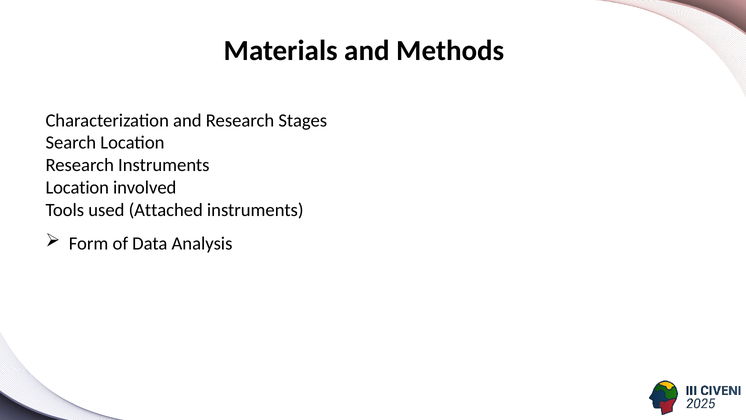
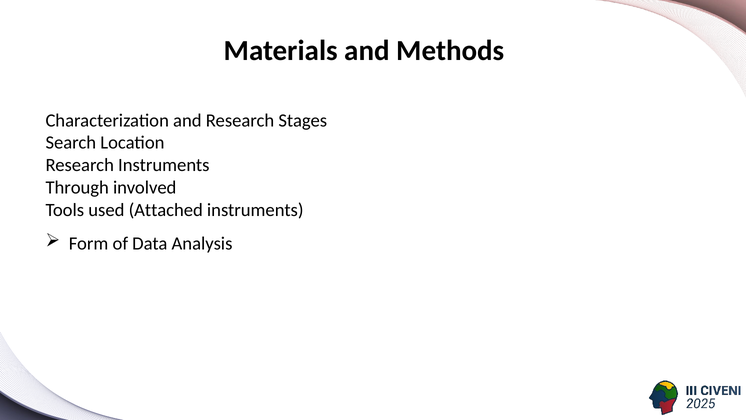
Location: Location -> Through (77, 187)
